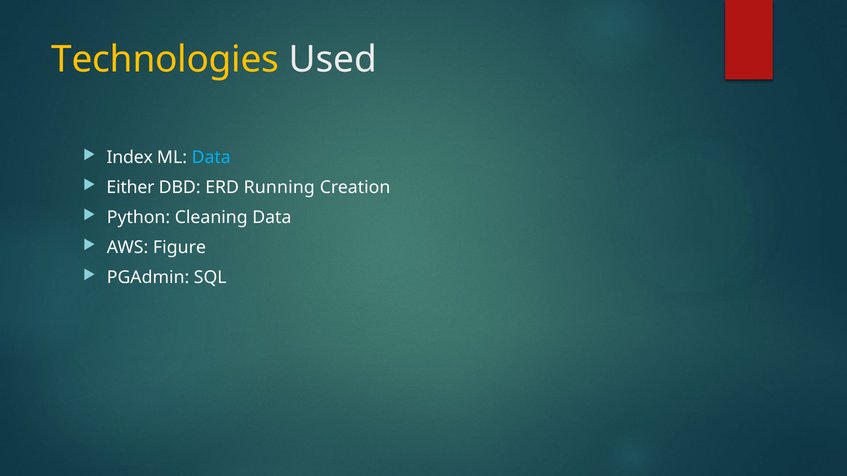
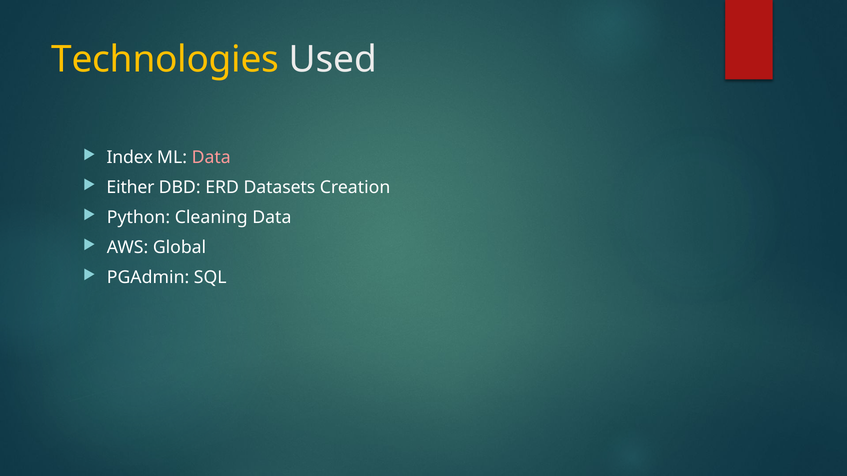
Data colour: light blue -> pink (211, 158)
Running: Running -> Datasets (279, 188)
Figure: Figure -> Global (180, 248)
